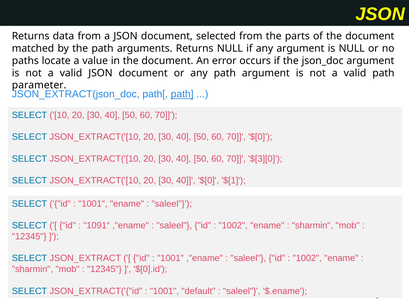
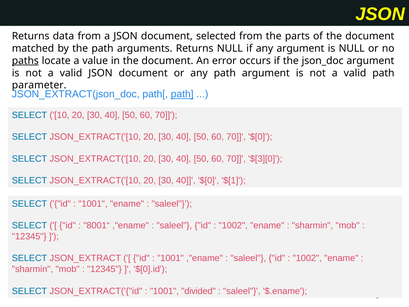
paths underline: none -> present (25, 61)
1091“: 1091“ -> 8001“ (97, 225)
default: default -> divided (199, 291)
